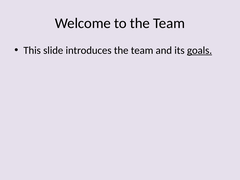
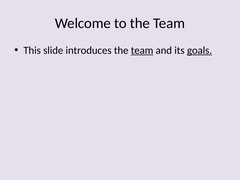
team underline: none -> present (142, 50)
